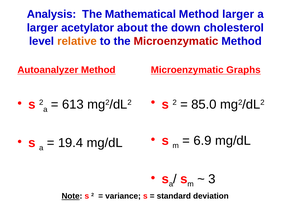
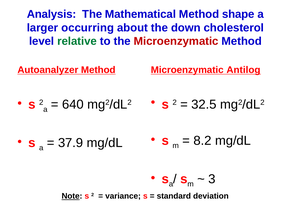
Method larger: larger -> shape (238, 14)
acetylator: acetylator -> occurring (88, 28)
relative colour: orange -> green (77, 41)
Graphs: Graphs -> Antilog (243, 70)
85.0: 85.0 -> 32.5 (204, 105)
613: 613 -> 640 (73, 105)
6.9: 6.9 -> 8.2 (202, 141)
19.4: 19.4 -> 37.9 (71, 143)
